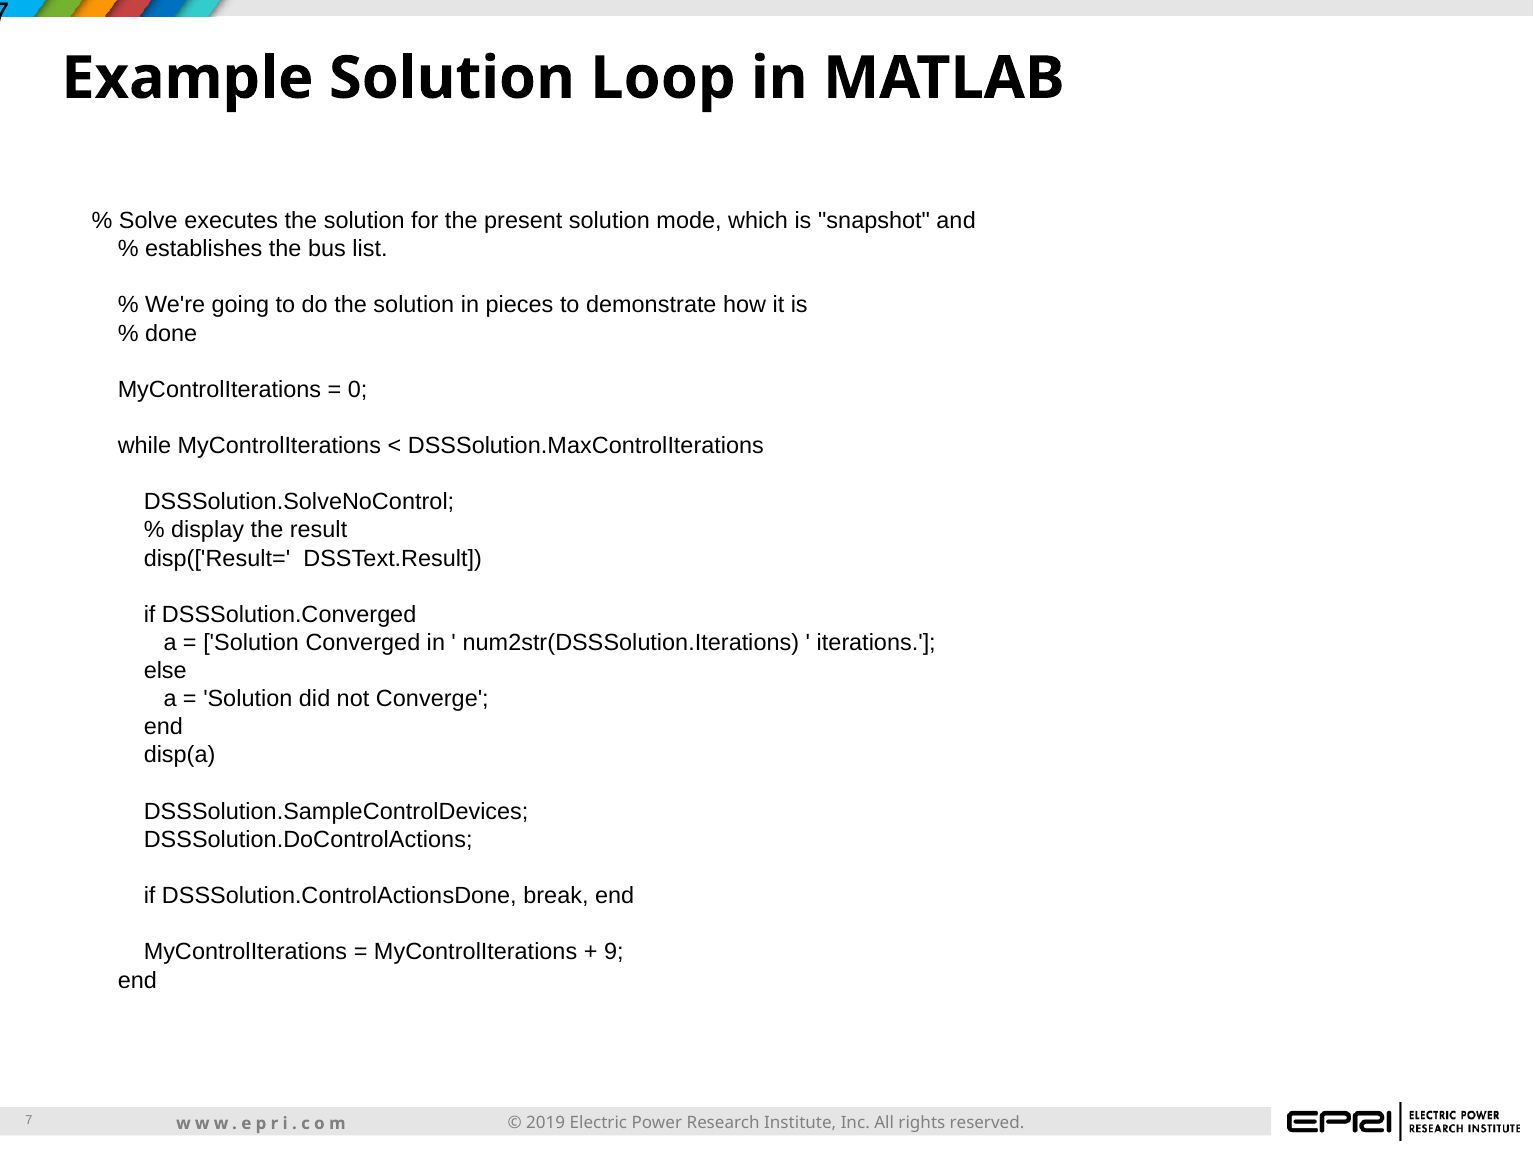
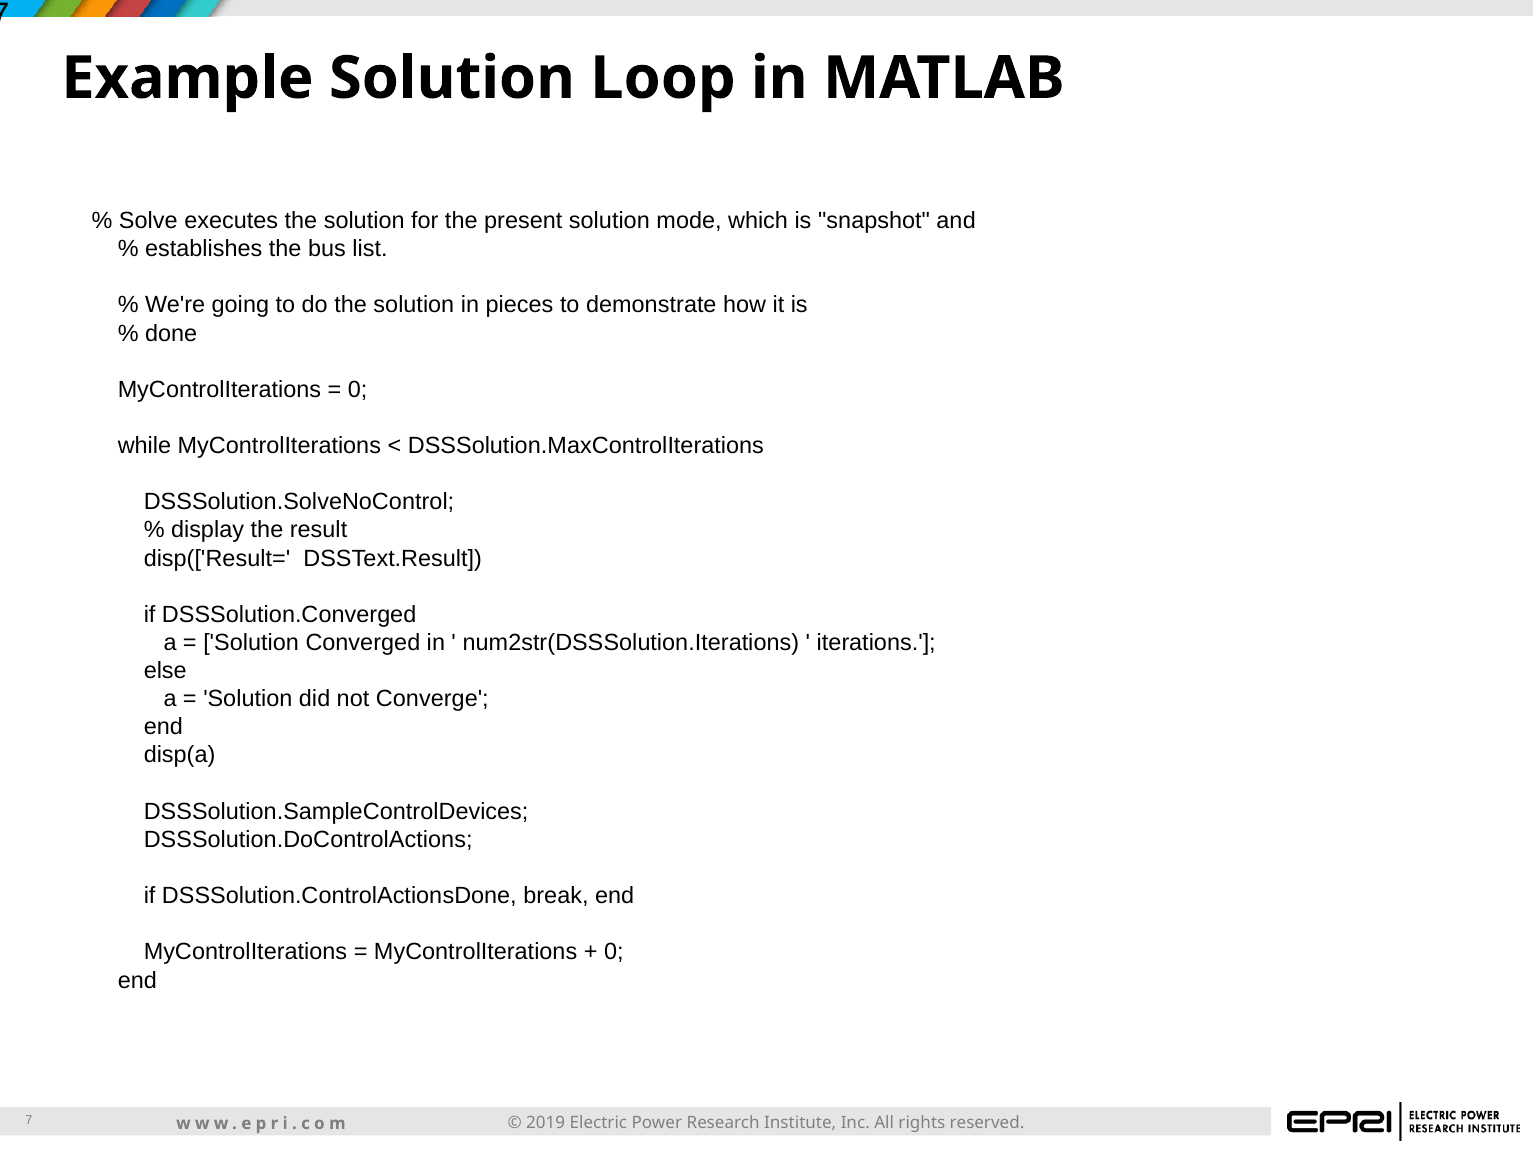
9: 9 -> 0 (614, 952)
